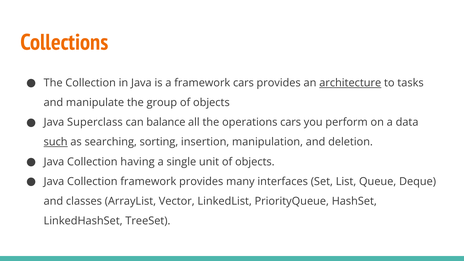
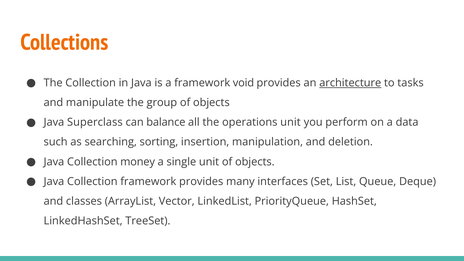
framework cars: cars -> void (243, 83)
operations cars: cars -> unit (291, 122)
such underline: present -> none (56, 142)
having: having -> money (138, 162)
